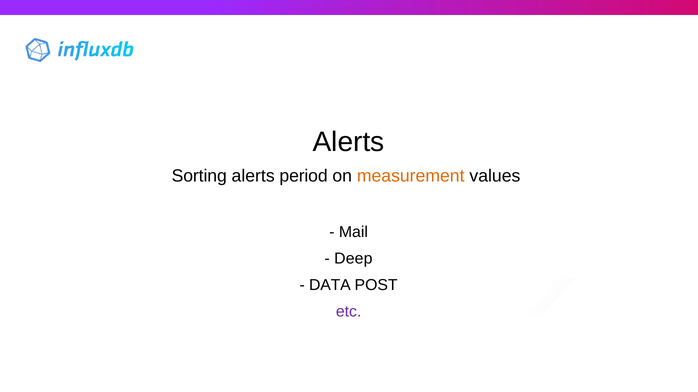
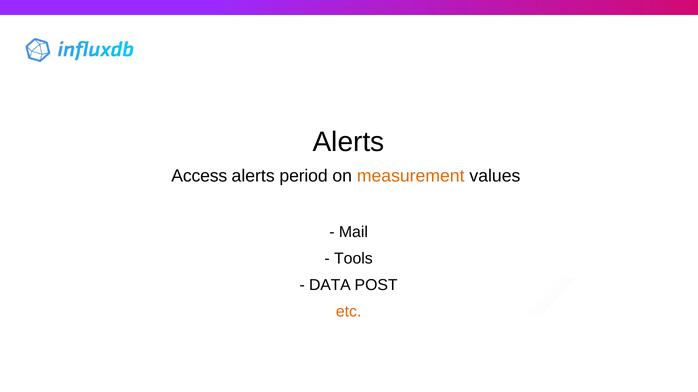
Sorting: Sorting -> Access (199, 176)
Deep: Deep -> Tools (353, 259)
etc colour: purple -> orange (349, 312)
